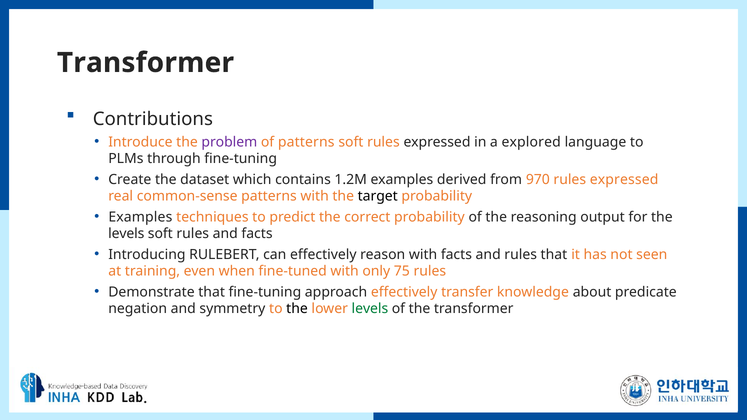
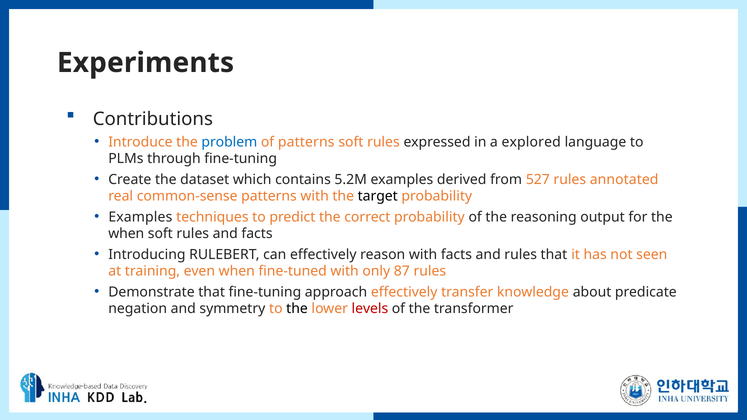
Transformer: Transformer -> Experiments (146, 63)
problem colour: purple -> blue (229, 142)
1.2M: 1.2M -> 5.2M (351, 180)
970: 970 -> 527 (538, 180)
expressed: expressed -> annotated (624, 180)
levels: levels -> when (126, 234)
75: 75 -> 87 (402, 271)
levels colour: green -> red (370, 309)
